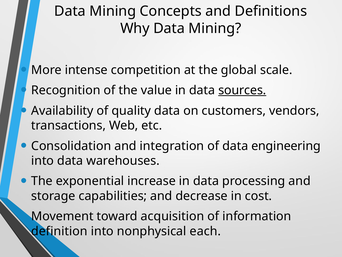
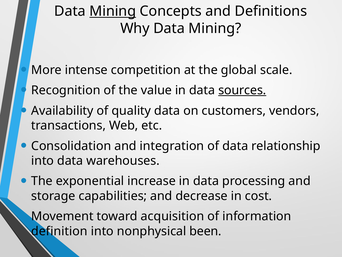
Mining underline: none -> present (113, 11)
engineering: engineering -> relationship (286, 146)
each: each -> been (205, 231)
